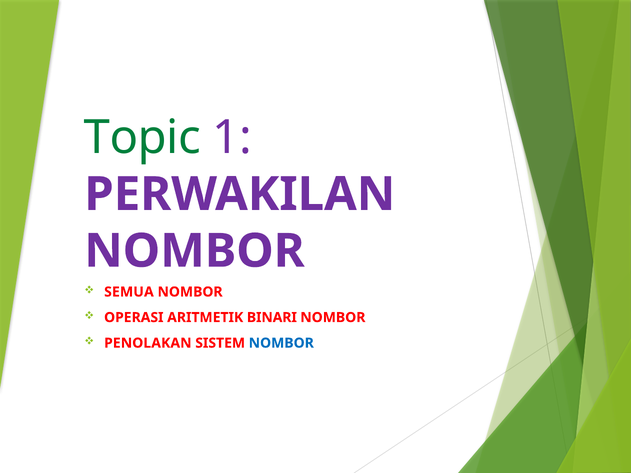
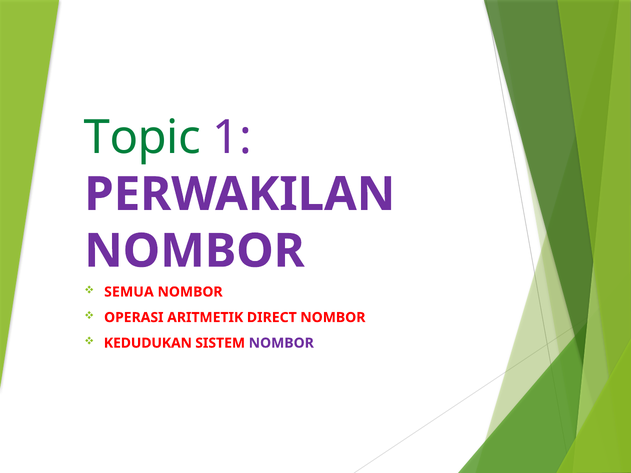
BINARI: BINARI -> DIRECT (272, 318)
PENOLAKAN: PENOLAKAN -> KEDUDUKAN (148, 343)
NOMBOR colour: blue -> purple (281, 343)
